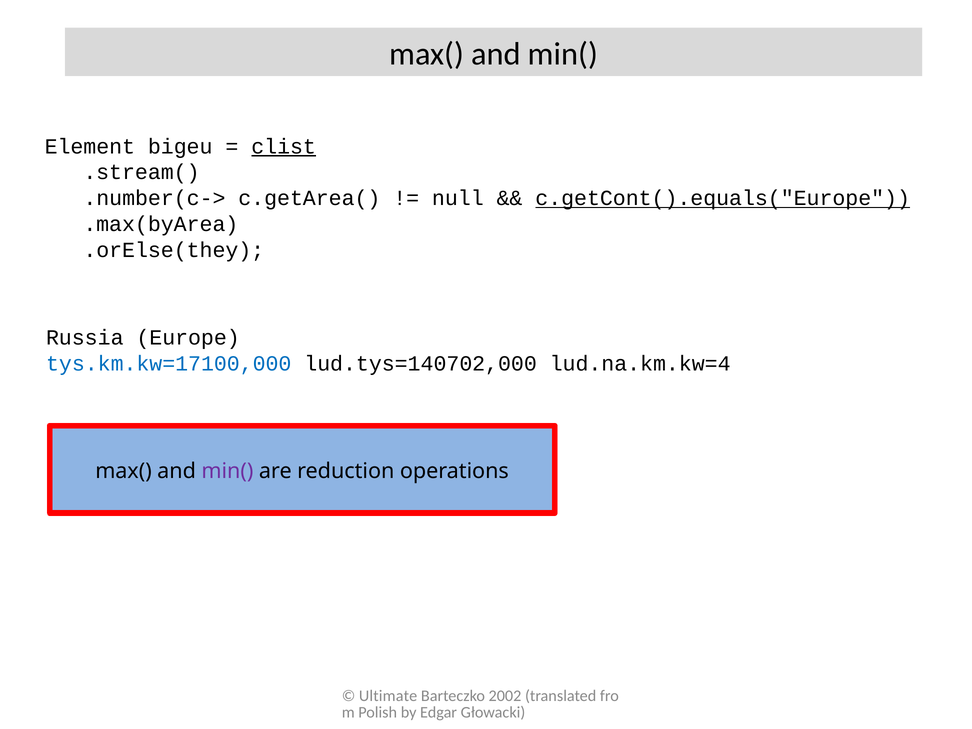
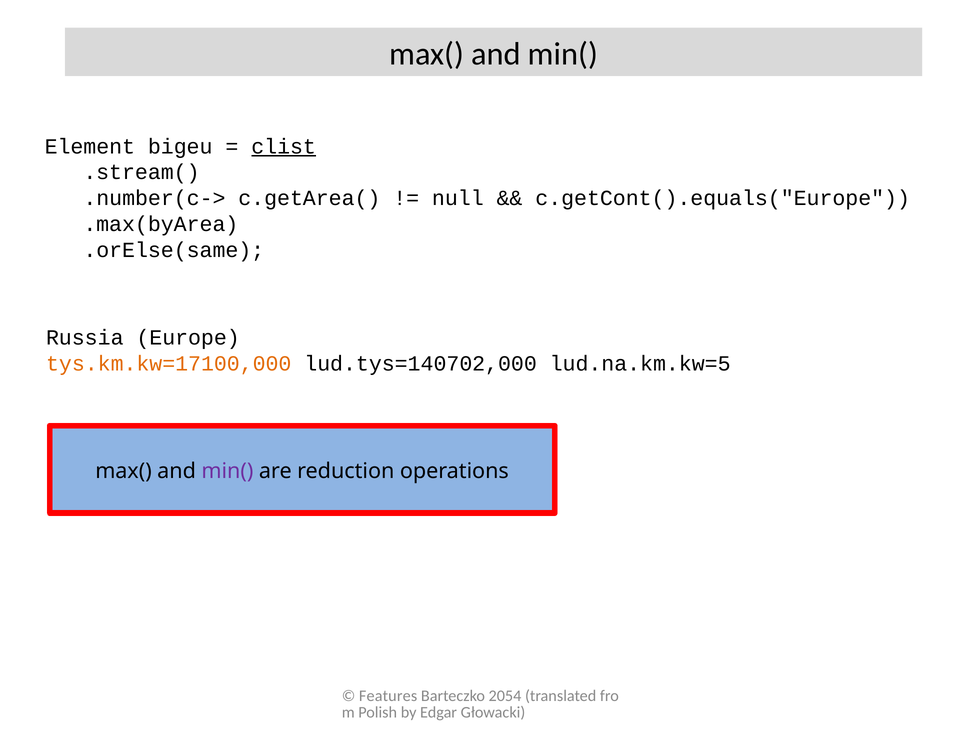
c.getCont().equals("Europe underline: present -> none (723, 198)
.orElse(they: .orElse(they -> .orElse(same (174, 250)
tys.km.kw=17100,000 colour: blue -> orange (169, 364)
lud.na.km.kw=4: lud.na.km.kw=4 -> lud.na.km.kw=5 (640, 364)
Ultimate: Ultimate -> Features (388, 696)
2002: 2002 -> 2054 (505, 696)
